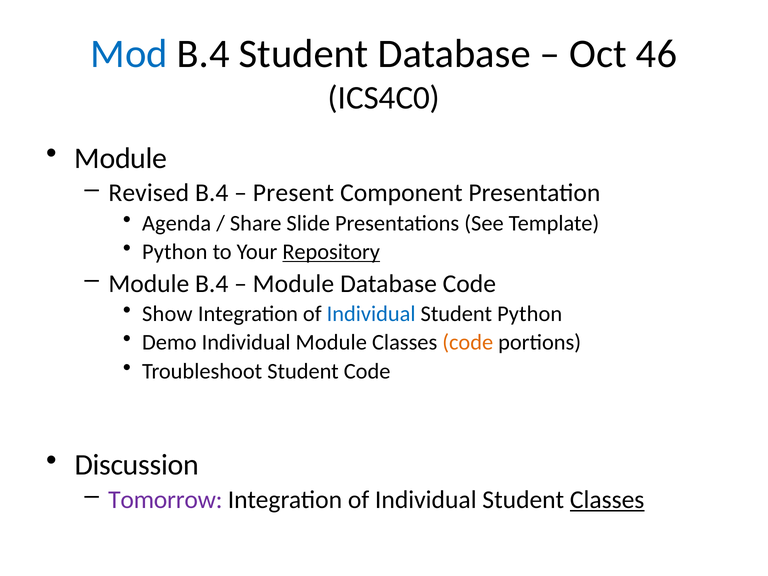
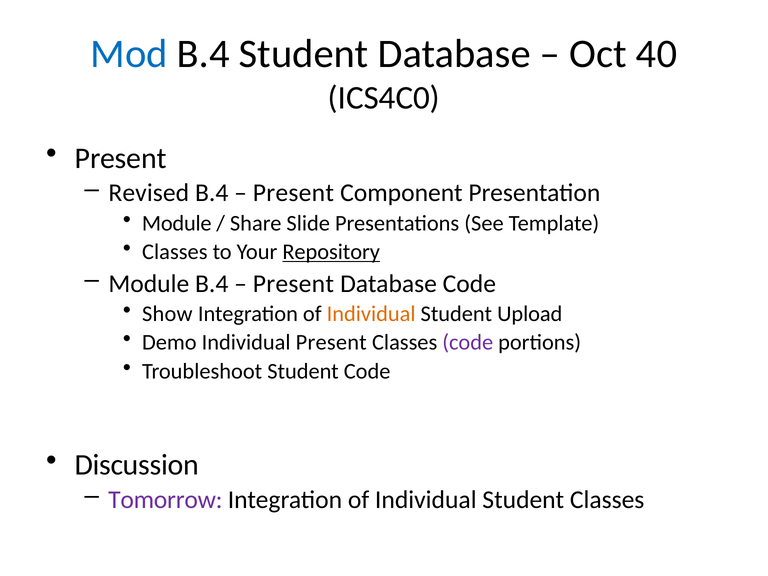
46: 46 -> 40 (656, 54)
Module: Module -> Present (121, 158)
Agenda: Agenda -> Module (177, 223)
Python: Python -> Classes (175, 252)
Module: Module -> Present (293, 284)
Individual colour: blue -> orange (371, 314)
Student Python: Python -> Upload (530, 314)
Individual Module: Module -> Present (331, 342)
code colour: orange -> purple (468, 342)
Classes underline: present -> none (607, 500)
